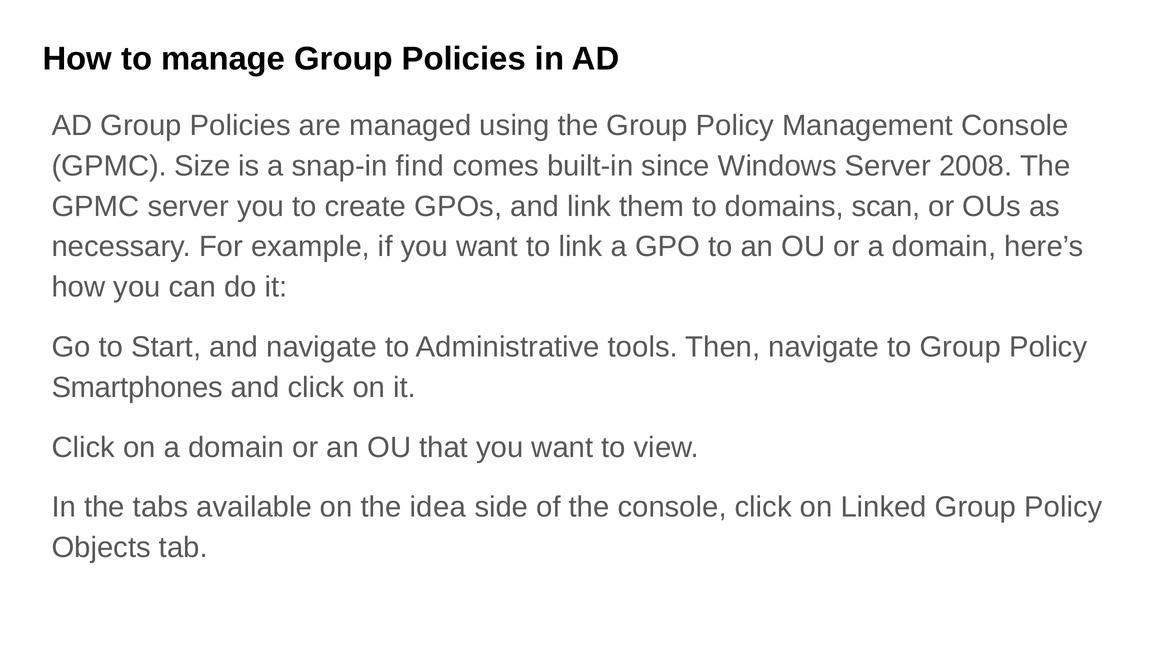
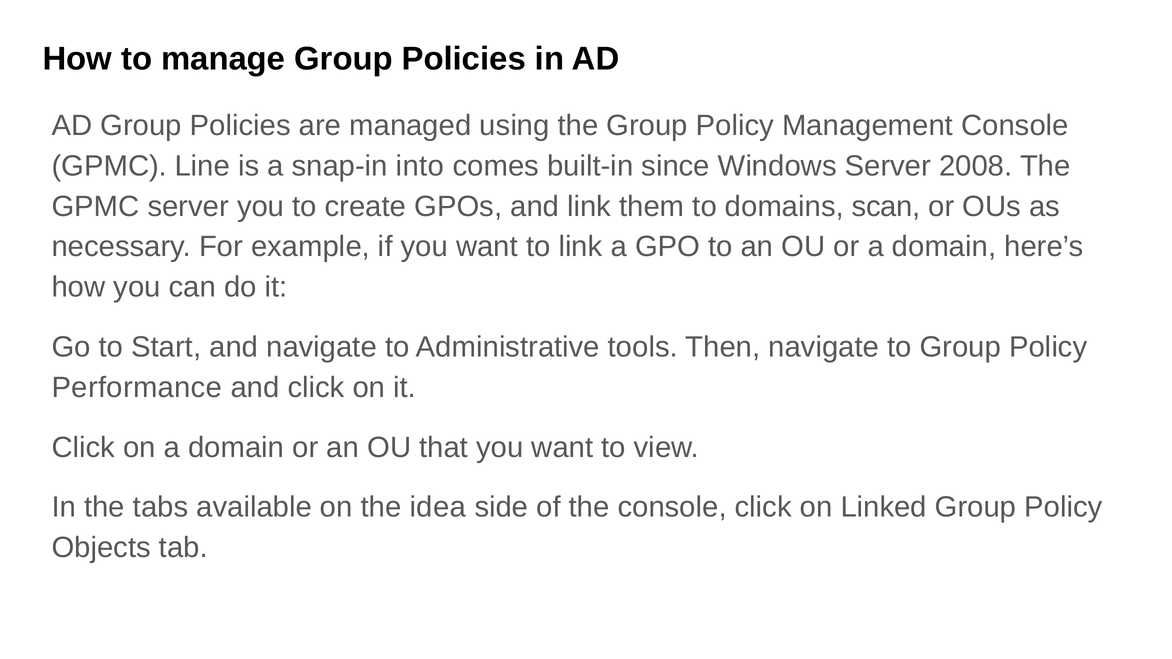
Size: Size -> Line (202, 166)
find: find -> into (420, 166)
Smartphones: Smartphones -> Performance (137, 388)
